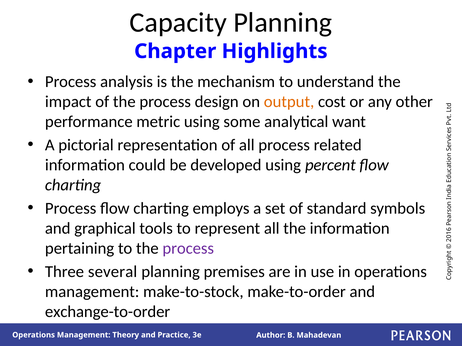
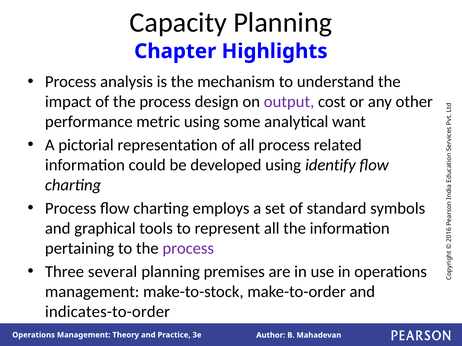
output colour: orange -> purple (289, 102)
percent: percent -> identify (330, 165)
exchange-to-order: exchange-to-order -> indicates-to-order (107, 312)
